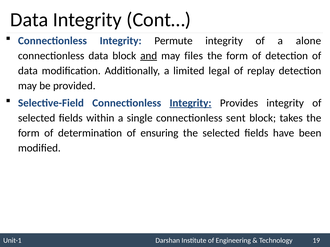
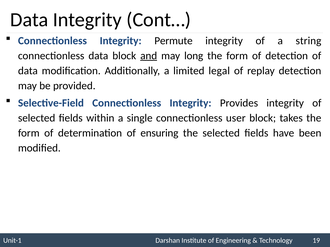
alone: alone -> string (308, 41)
files: files -> long (194, 56)
Integrity underline: present -> none (190, 103)
sent: sent -> user (236, 118)
